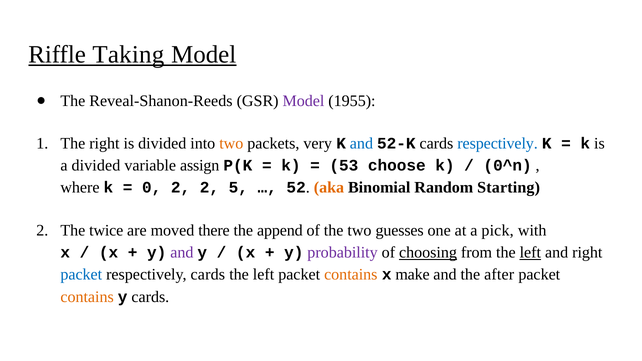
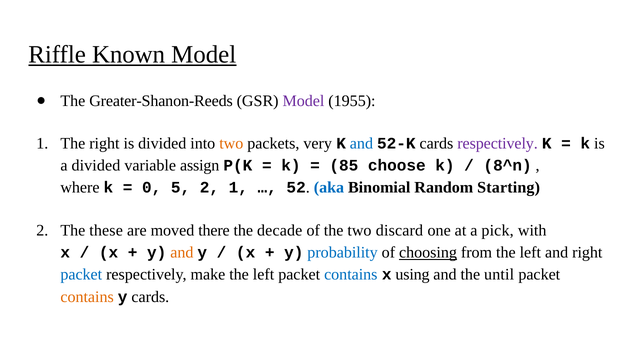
Taking: Taking -> Known (129, 54)
Reveal-Shanon-Reeds: Reveal-Shanon-Reeds -> Greater-Shanon-Reeds (161, 101)
respectively colour: blue -> purple (498, 143)
53: 53 -> 85 (344, 166)
0^n: 0^n -> 8^n (508, 166)
0 2: 2 -> 5 (181, 188)
2 5: 5 -> 1 (238, 188)
aka colour: orange -> blue (329, 188)
twice: twice -> these (106, 230)
append: append -> decade (280, 230)
guesses: guesses -> discard (399, 230)
and colour: purple -> orange (182, 253)
probability colour: purple -> blue (343, 253)
left underline: present -> none (530, 253)
respectively cards: cards -> make (208, 275)
contains colour: orange -> blue (351, 275)
make: make -> using (413, 275)
after: after -> until (499, 275)
